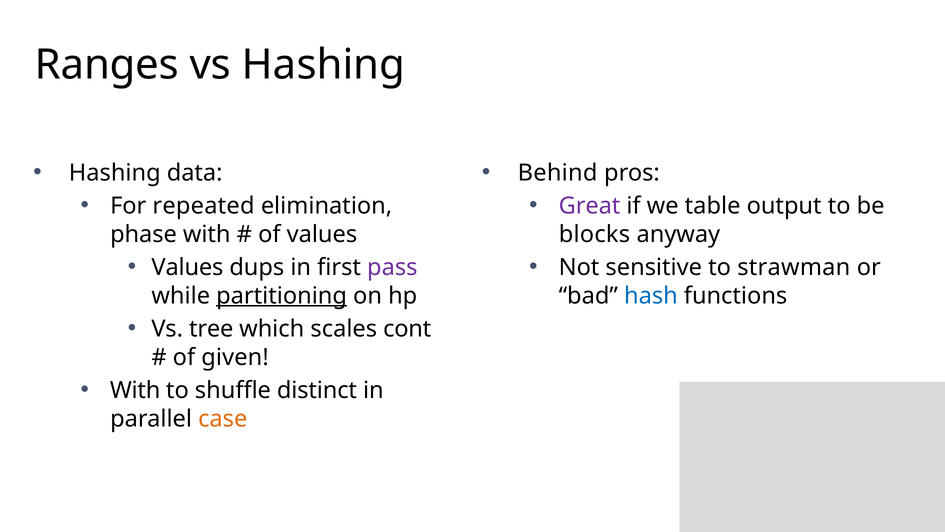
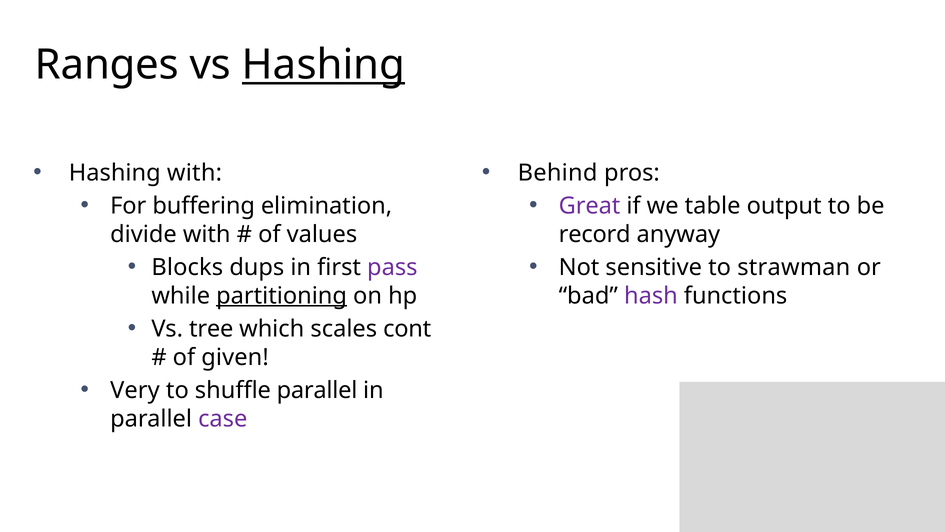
Hashing underline: none -> present (324, 65)
Hashing data: data -> with (195, 173)
repeated: repeated -> buffering (204, 206)
phase: phase -> divide (143, 234)
blocks: blocks -> record (595, 234)
Values: Values -> Blocks (187, 267)
hash colour: blue -> purple (651, 296)
With: With -> Very (135, 390)
shuffle distinct: distinct -> parallel (317, 390)
case colour: orange -> purple (223, 418)
